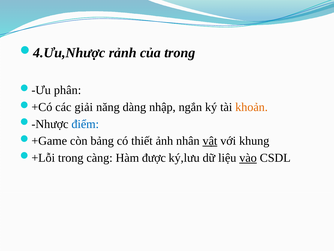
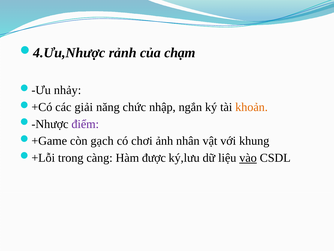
của trong: trong -> chạm (180, 53)
phân: phân -> nhảy (68, 90)
dàng: dàng -> chức (134, 107)
điểm colour: blue -> purple (85, 124)
bảng: bảng -> gạch (102, 141)
thiết: thiết -> chơi (142, 141)
vật underline: present -> none (210, 141)
